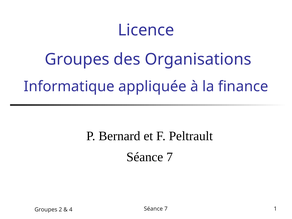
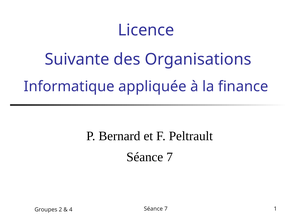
Groupes: Groupes -> Suivante (77, 59)
